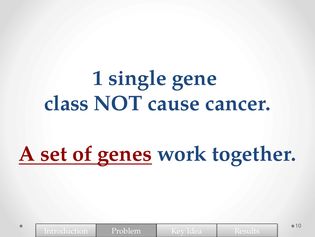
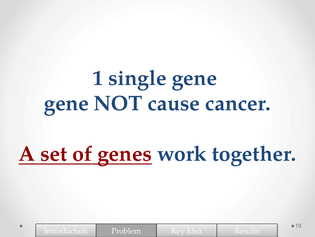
class: class -> gene (66, 103)
